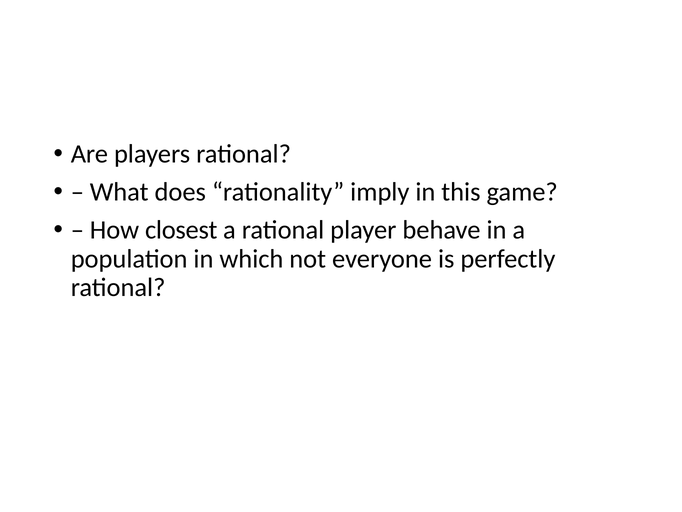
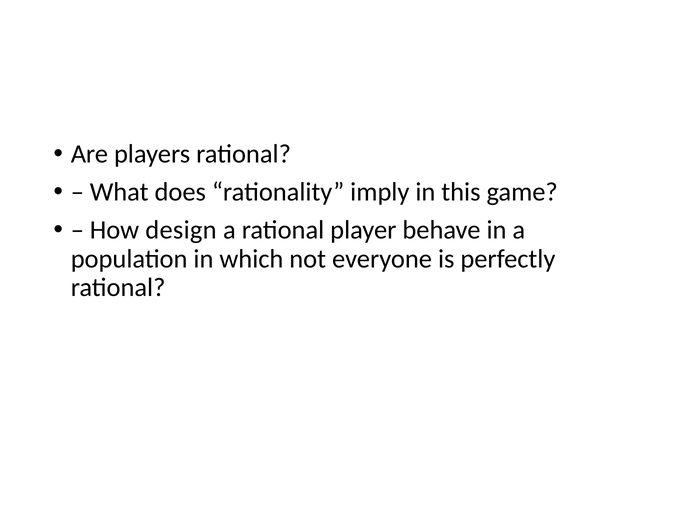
closest: closest -> design (181, 230)
